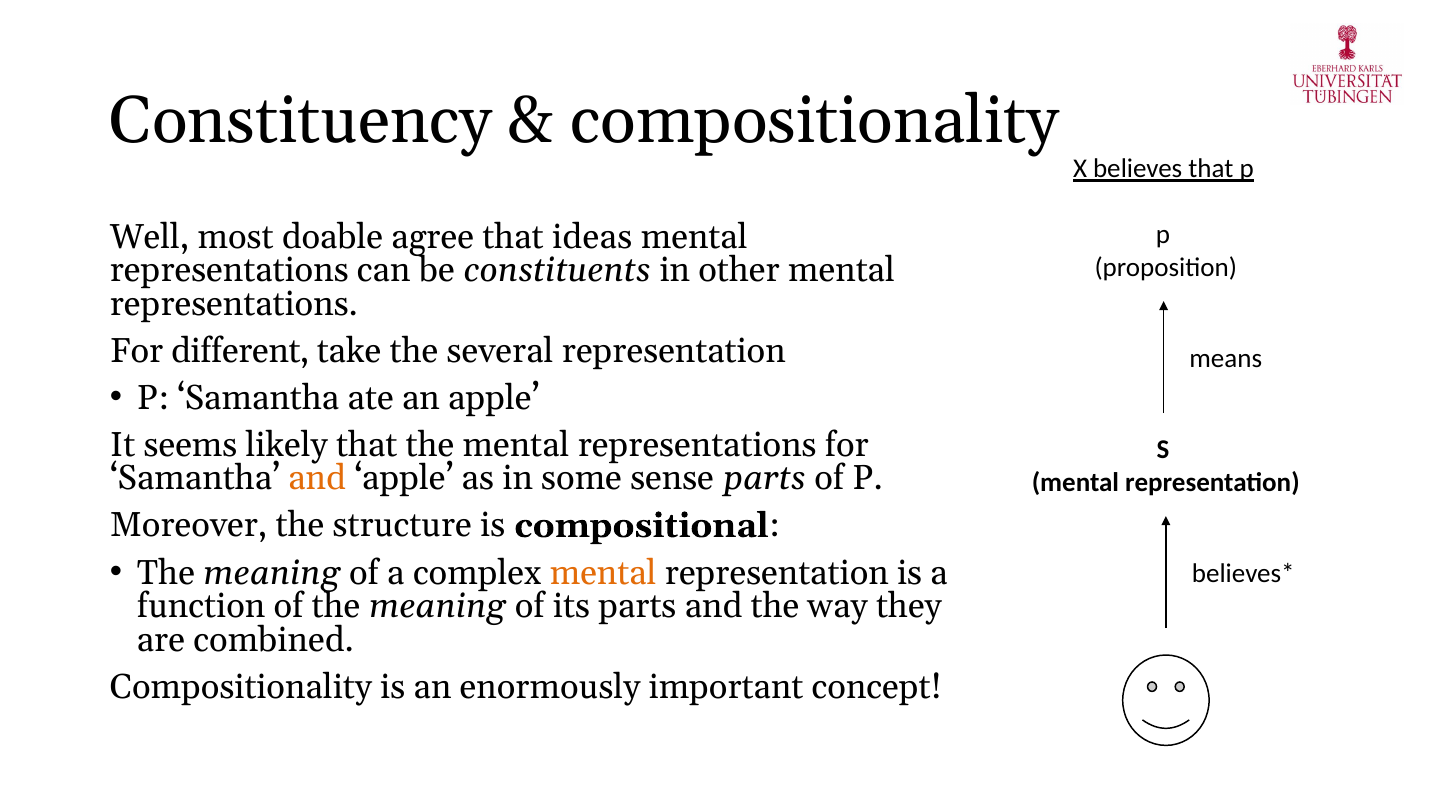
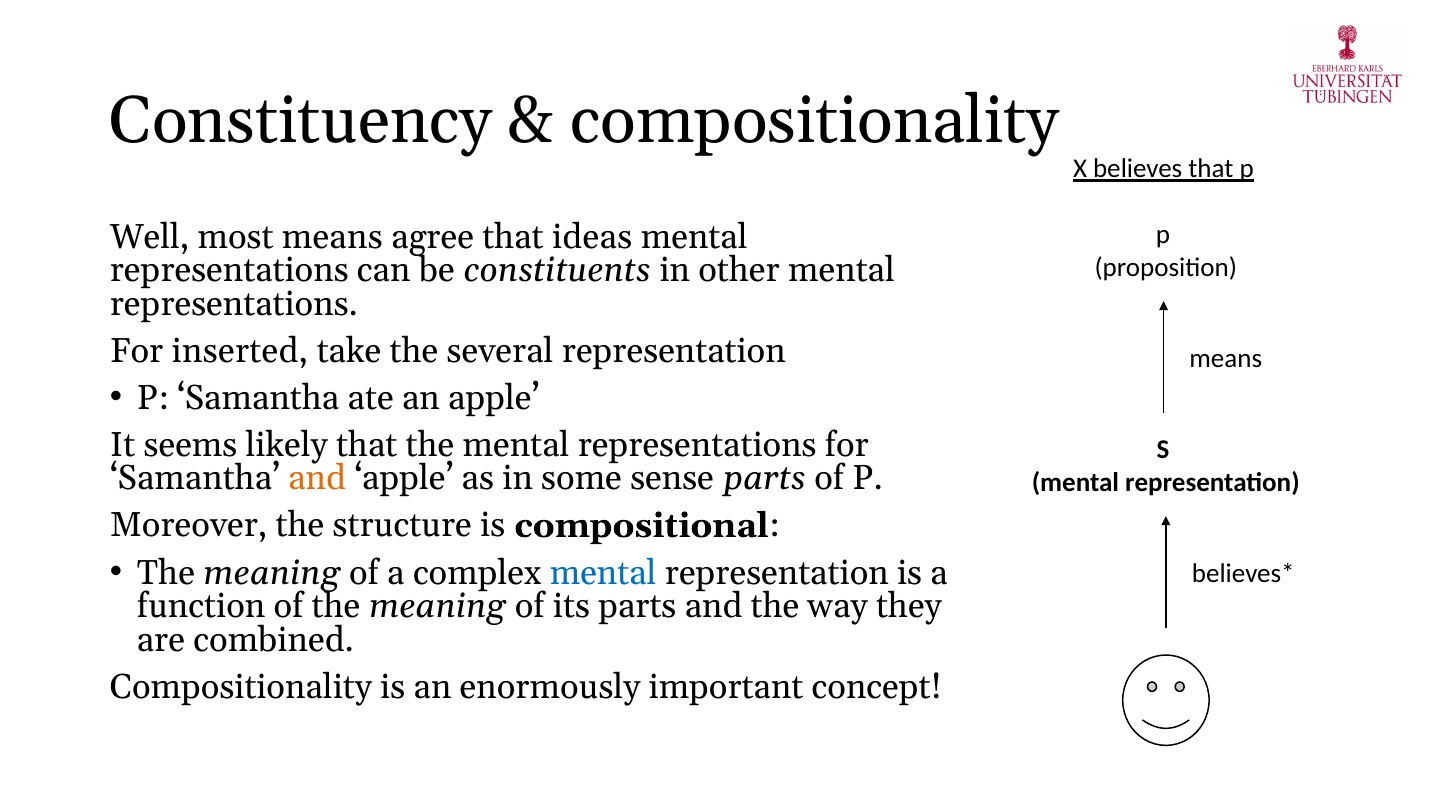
most doable: doable -> means (332, 237)
different: different -> inserted (240, 351)
mental colour: orange -> blue (603, 573)
